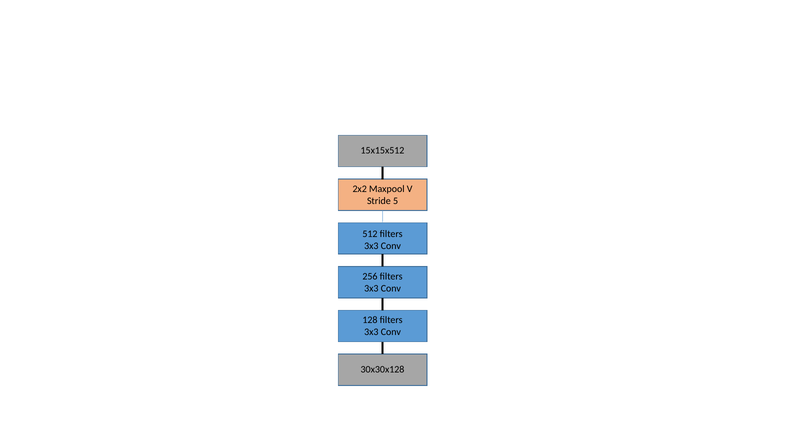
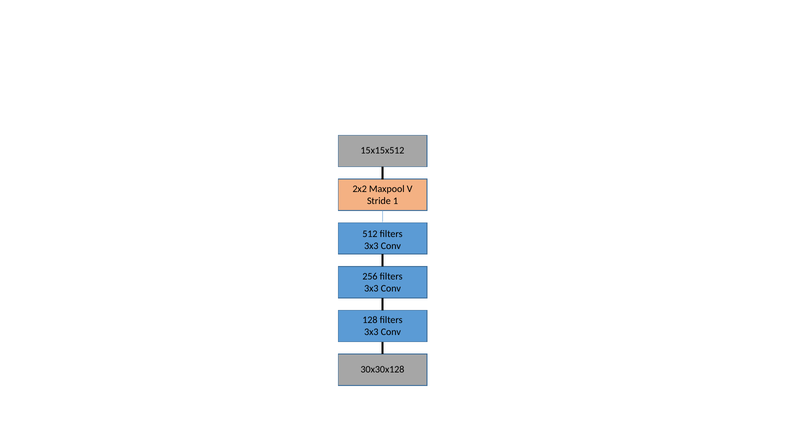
5: 5 -> 1 (396, 201)
